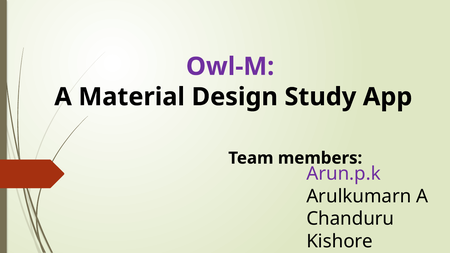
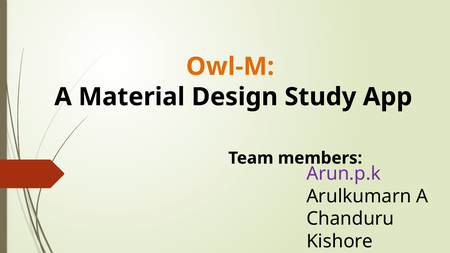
Owl-M colour: purple -> orange (230, 67)
